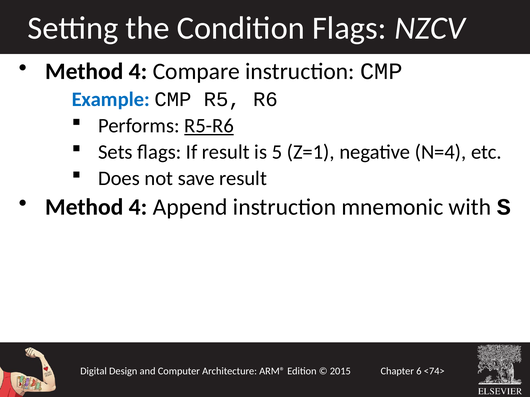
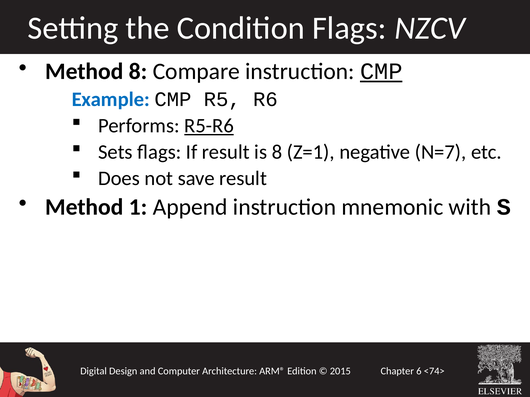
4: 4 -> 8 (138, 71)
CMP underline: none -> present (381, 71)
is 5: 5 -> 8 (277, 152)
N=4: N=4 -> N=7 (441, 152)
4: 4 -> 1 (138, 207)
